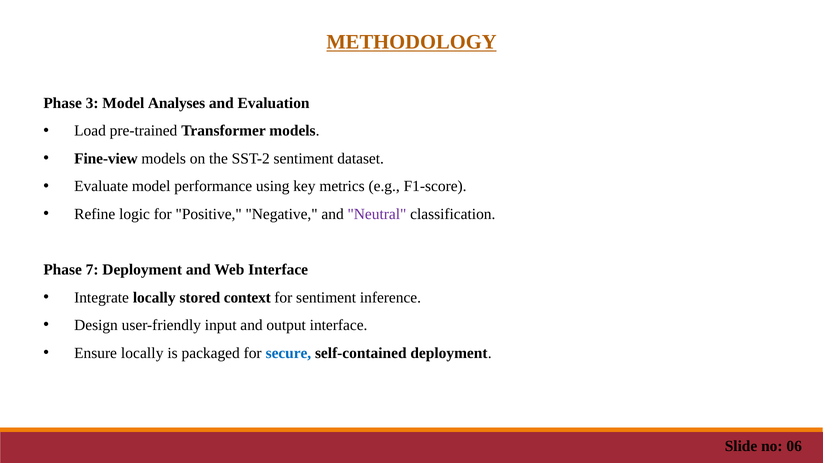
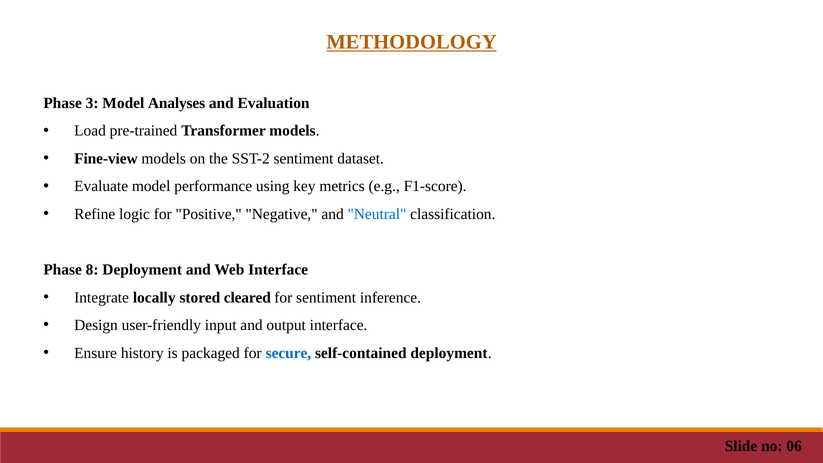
Neutral colour: purple -> blue (377, 214)
7: 7 -> 8 (92, 270)
context: context -> cleared (247, 297)
Ensure locally: locally -> history (142, 353)
